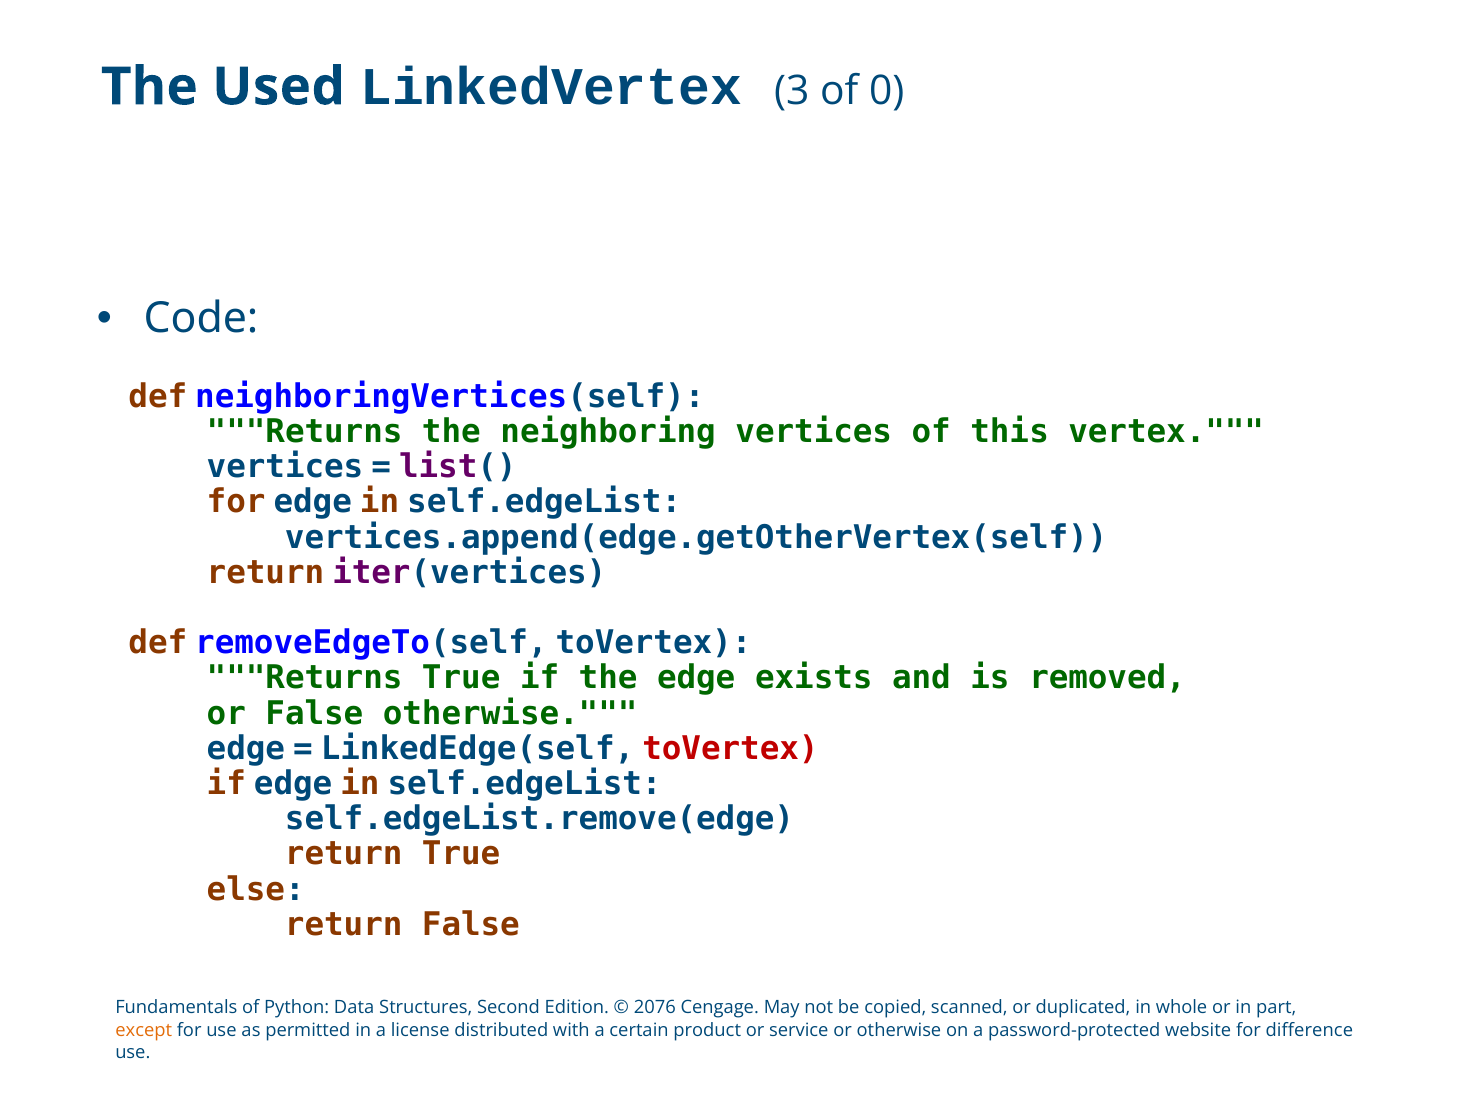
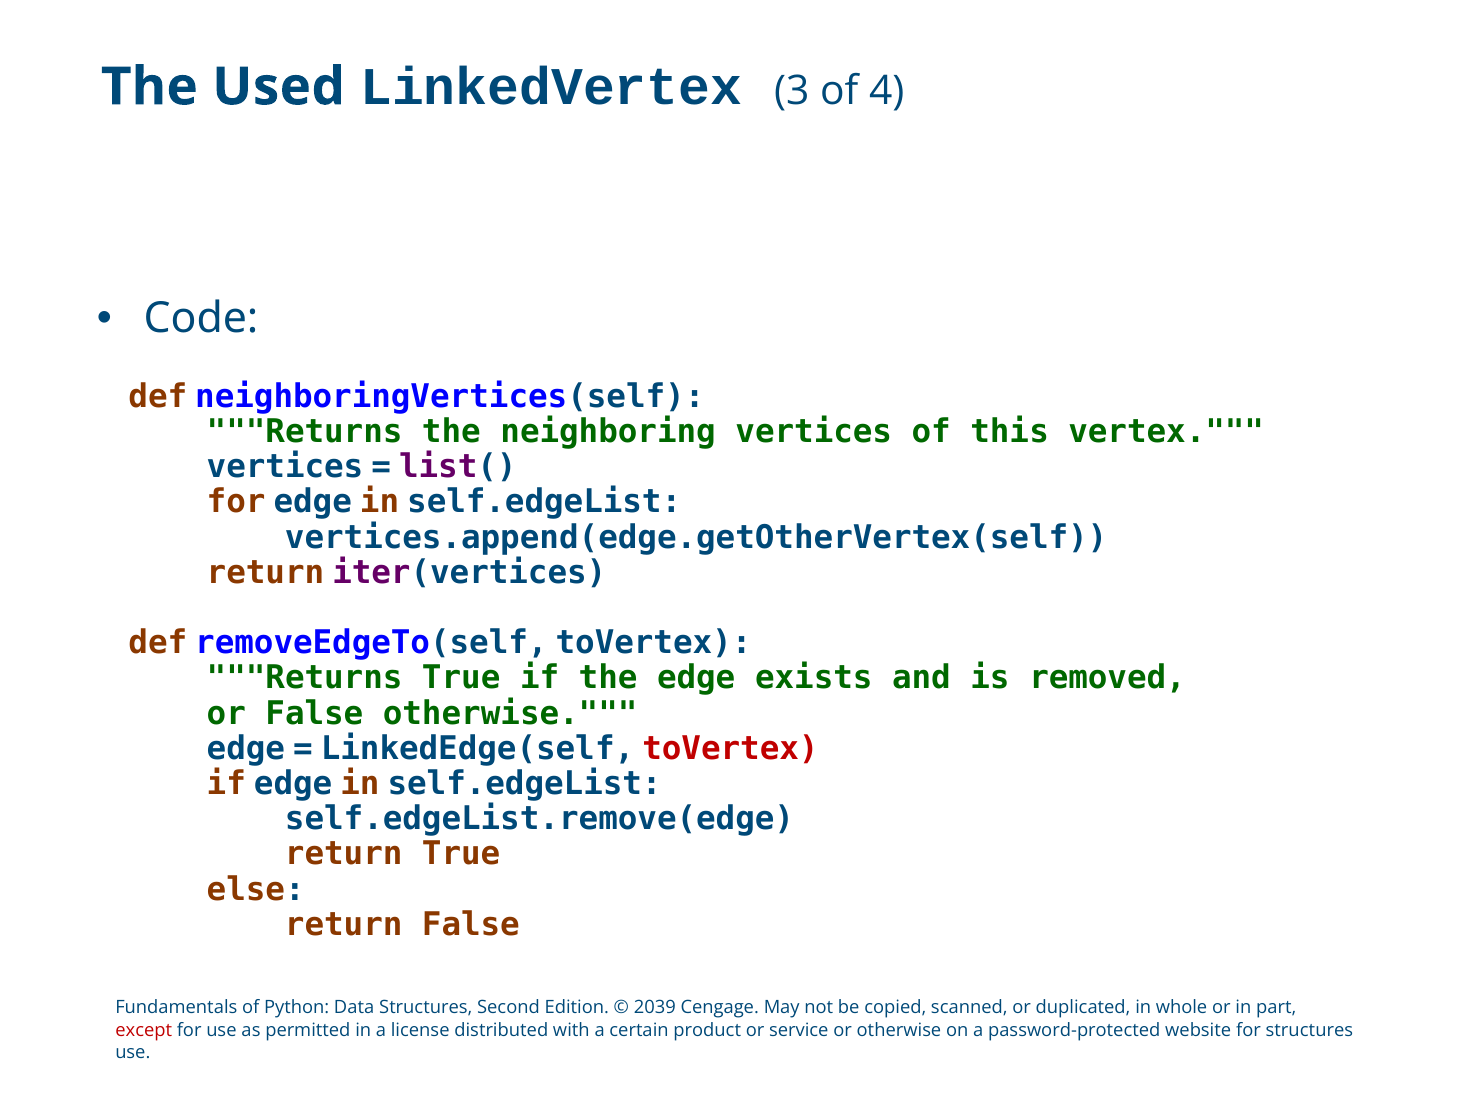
0: 0 -> 4 (887, 91)
2076: 2076 -> 2039 (655, 1008)
except colour: orange -> red (144, 1030)
for difference: difference -> structures (1309, 1030)
